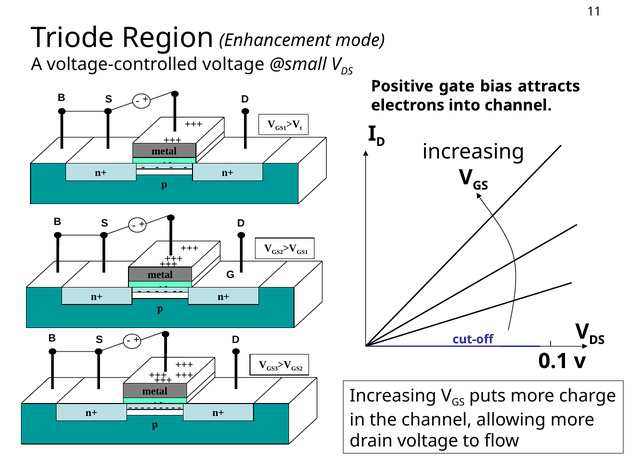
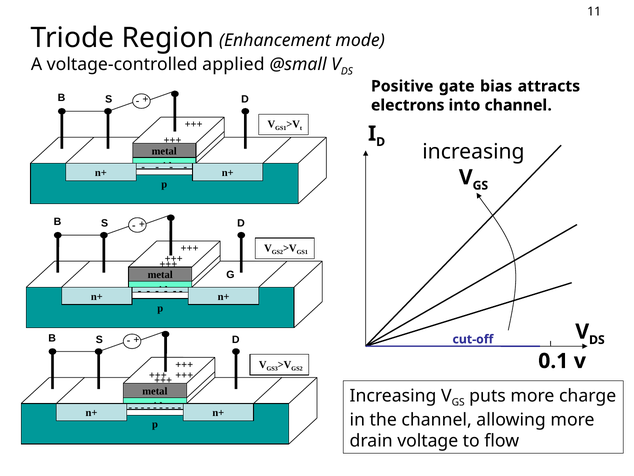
voltage-controlled voltage: voltage -> applied (233, 64)
